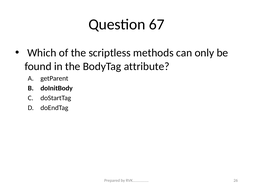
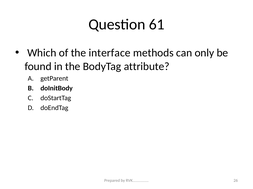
67: 67 -> 61 (157, 24)
scriptless: scriptless -> interface (110, 53)
